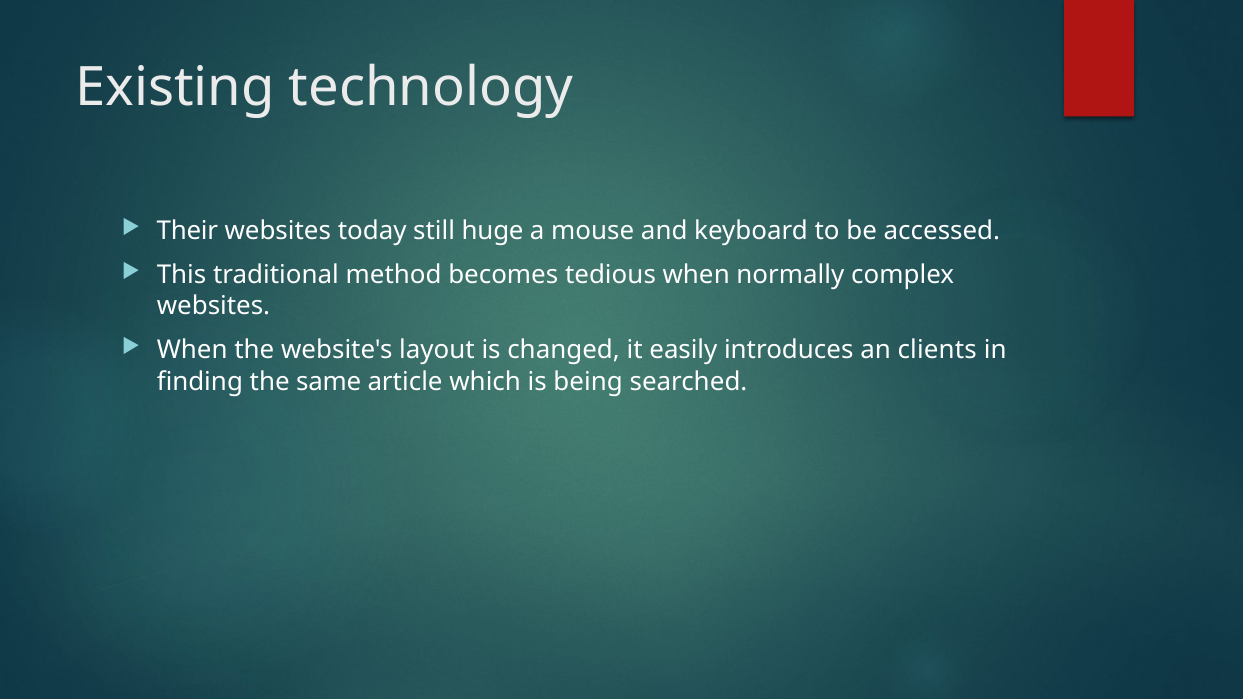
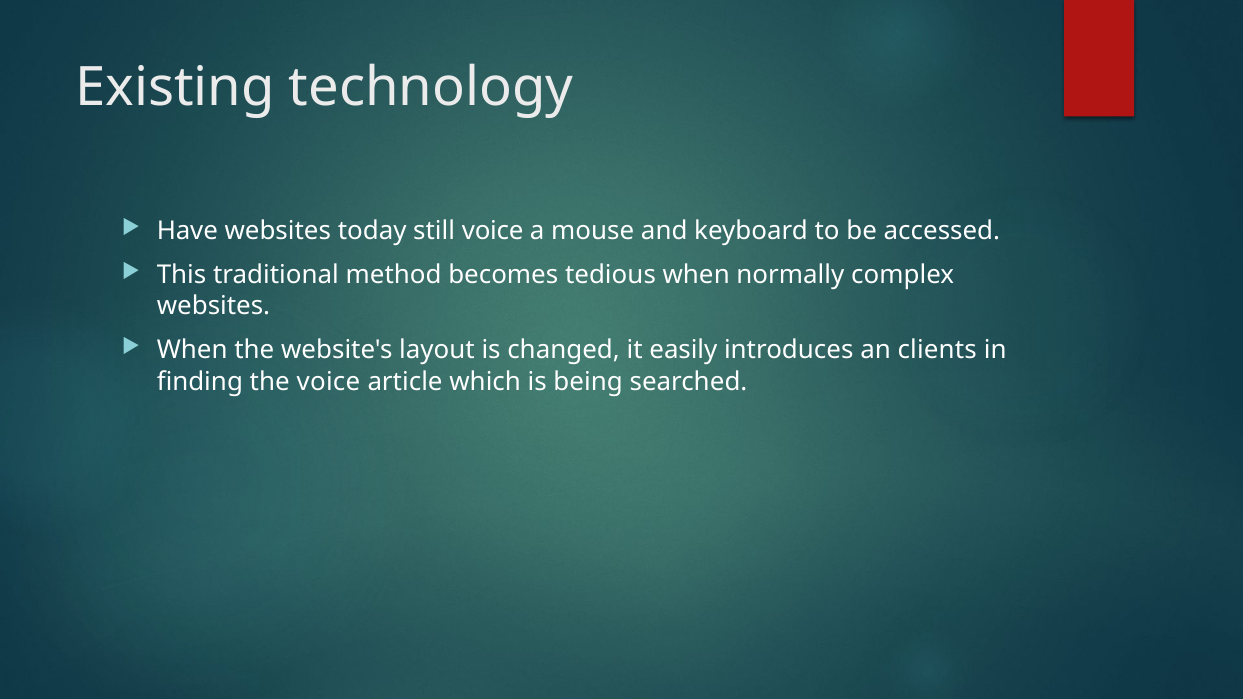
Their: Their -> Have (187, 231)
still huge: huge -> voice (493, 231)
the same: same -> voice (328, 382)
